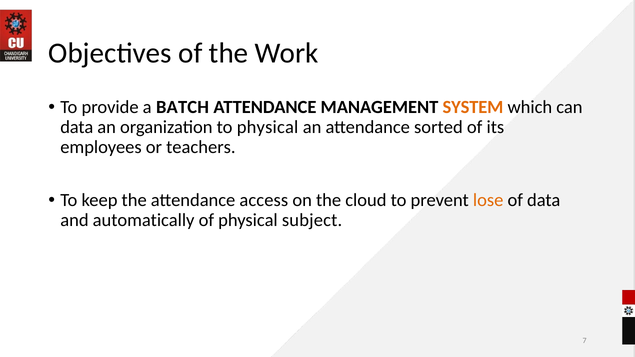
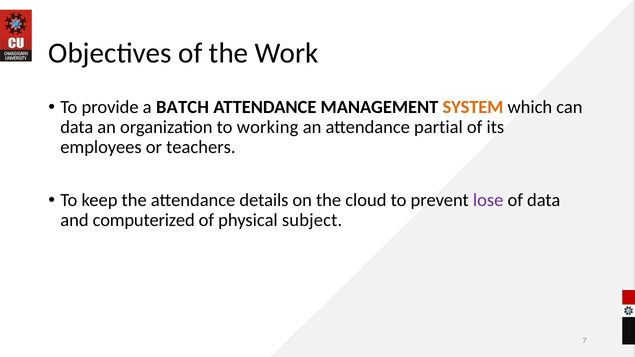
to physical: physical -> working (268, 127)
sorted: sorted -> partial (438, 127)
access: access -> details (264, 200)
lose colour: orange -> purple (488, 200)
automatically: automatically -> computerized (144, 220)
